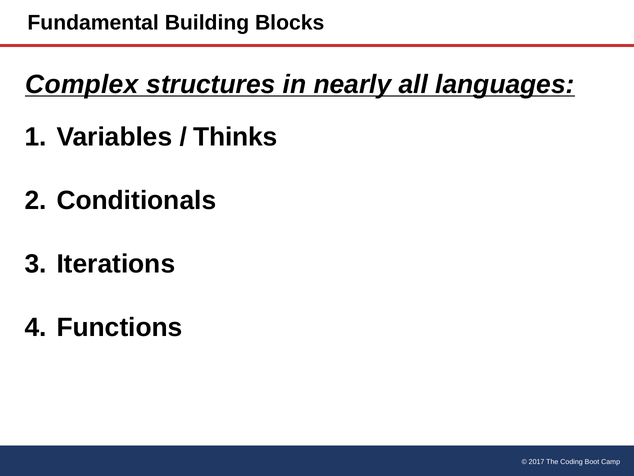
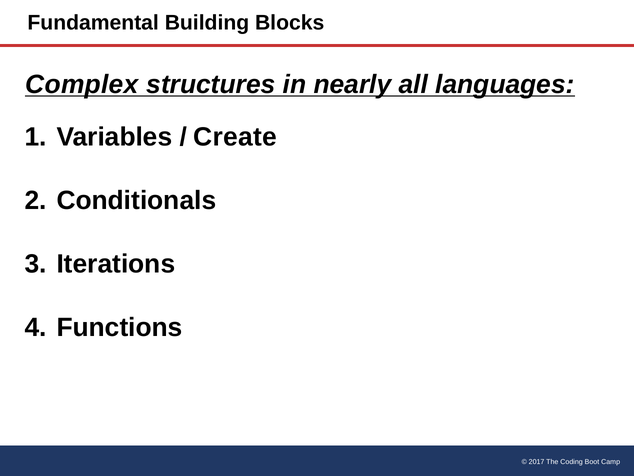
Thinks: Thinks -> Create (235, 137)
